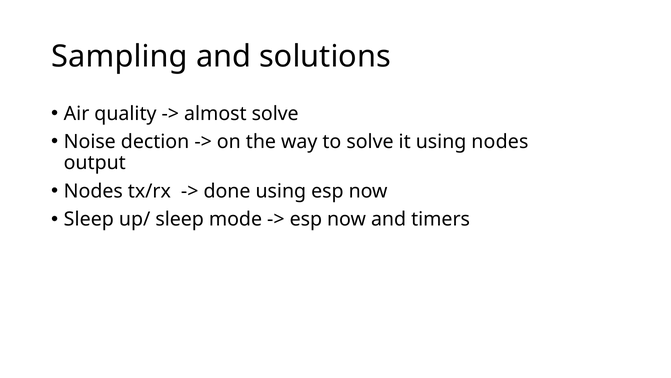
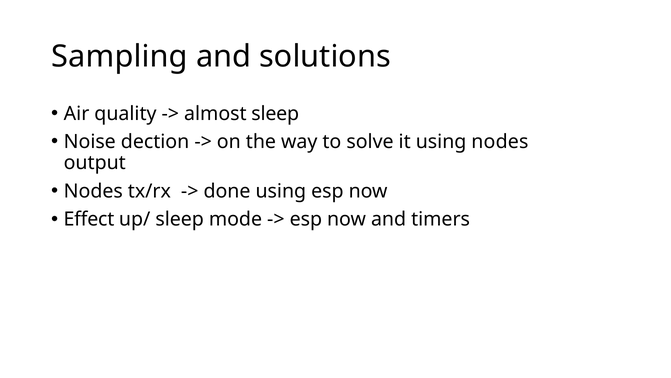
almost solve: solve -> sleep (275, 113)
Sleep: Sleep -> Effect (89, 219)
